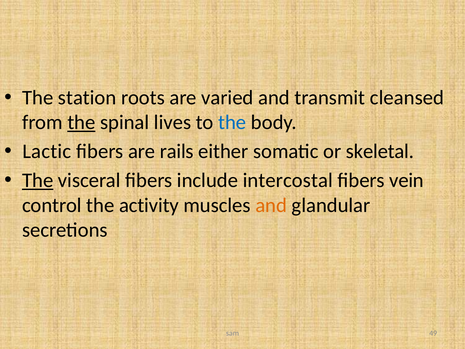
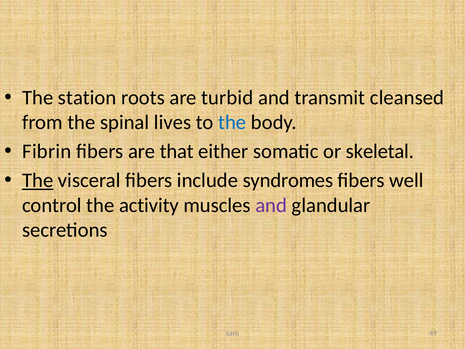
varied: varied -> turbid (227, 98)
the underline: present -> none (81, 122)
Lactic: Lactic -> Fibrin (47, 151)
rails: rails -> that (177, 151)
intercostal: intercostal -> syndromes (288, 180)
vein: vein -> well (406, 180)
and colour: orange -> purple (271, 205)
